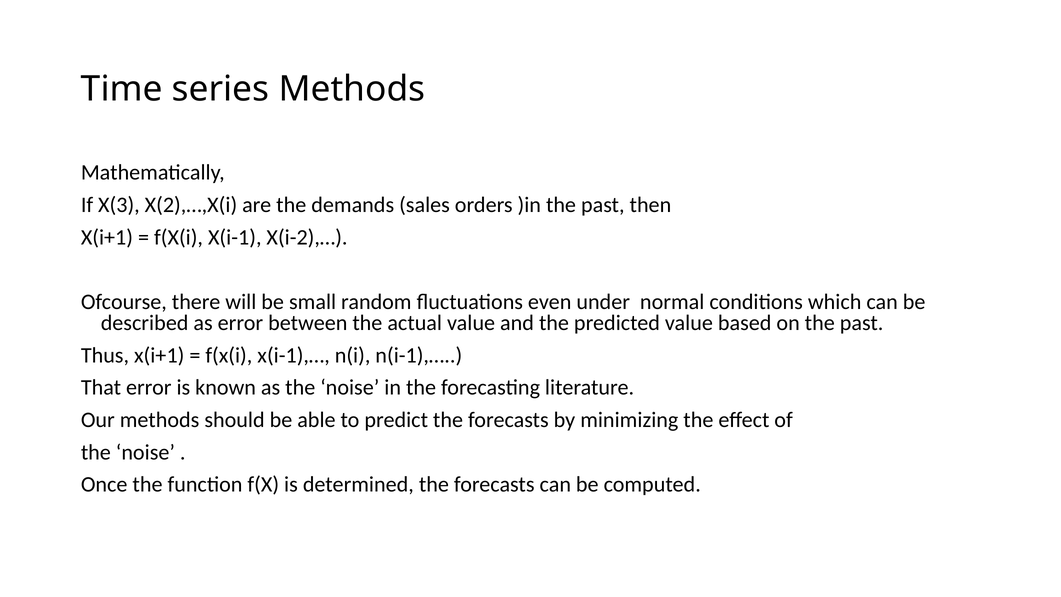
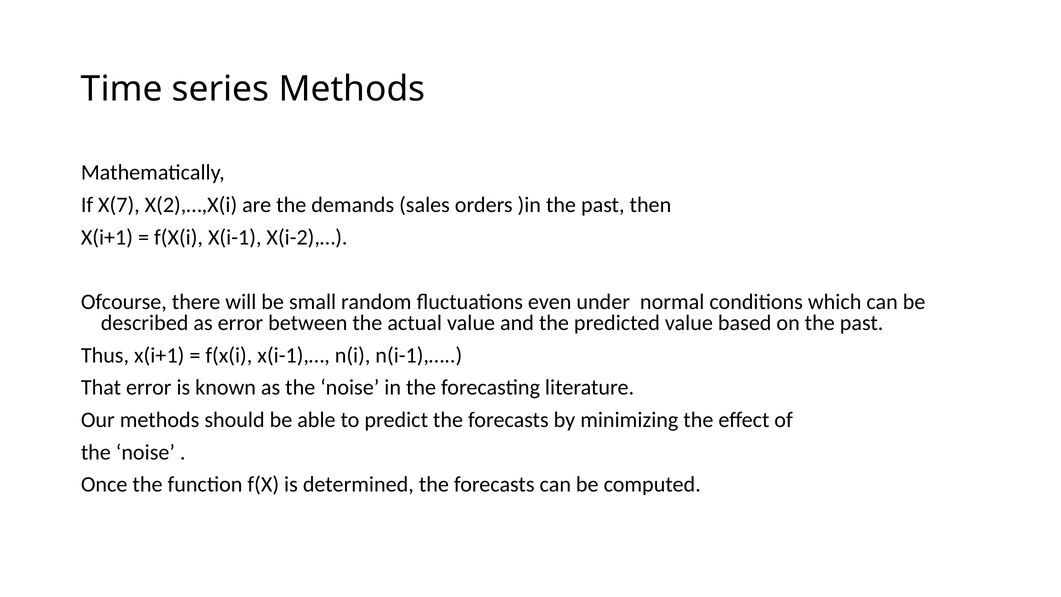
X(3: X(3 -> X(7 (119, 205)
